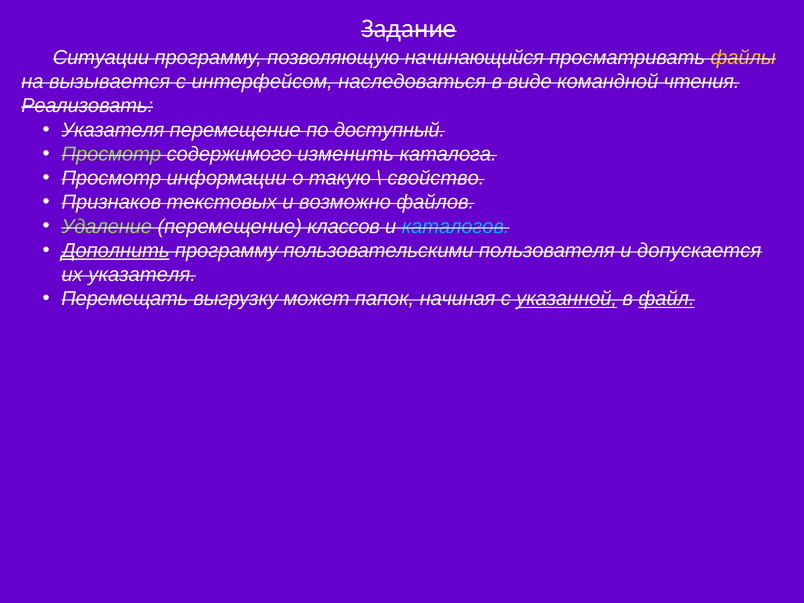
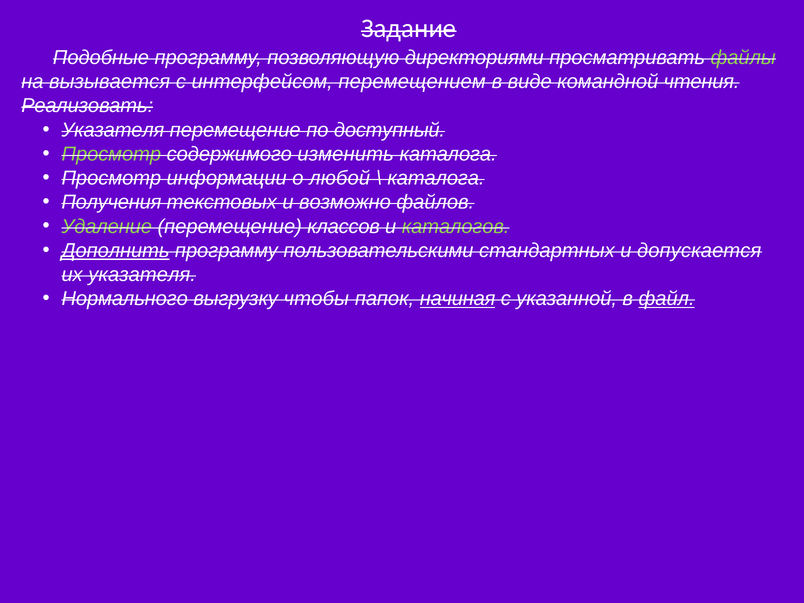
Ситуации: Ситуации -> Подобные (101, 58)
начинающийся: начинающийся -> директориями (474, 58)
файлы colour: yellow -> light green (743, 58)
наследоваться: наследоваться -> перемещением (412, 82)
такую: такую -> любой (340, 178)
свойство: свойство -> каталога (436, 178)
Признаков: Признаков -> Получения (111, 202)
каталогов colour: light blue -> light green (456, 226)
пользователя: пользователя -> стандартных (547, 251)
Перемещать: Перемещать -> Нормального (125, 299)
может: может -> чтобы (316, 299)
начиная underline: none -> present (458, 299)
указанной underline: present -> none (567, 299)
